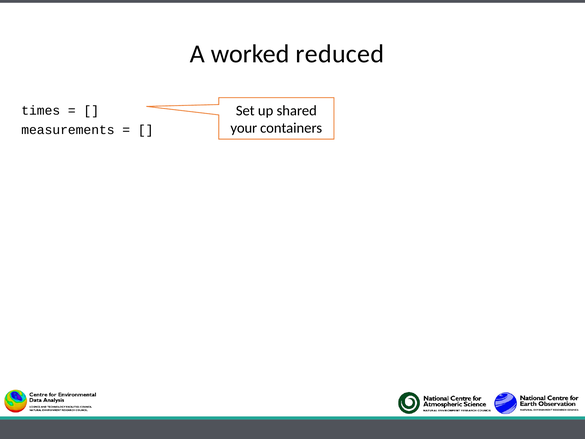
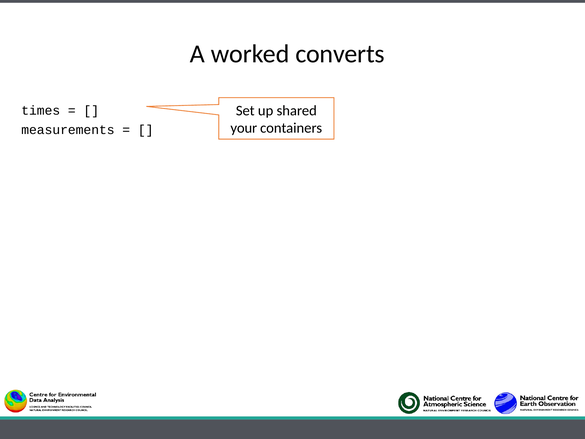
reduced: reduced -> converts (340, 54)
